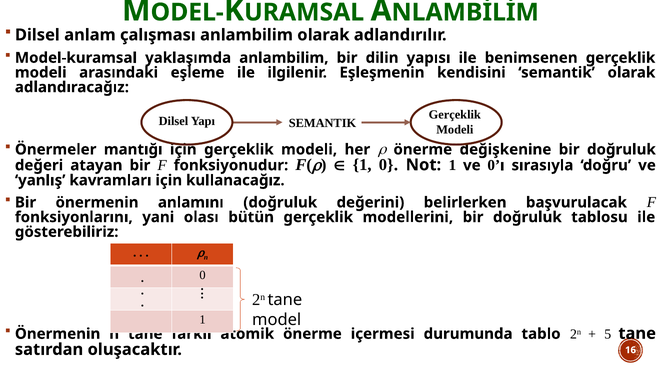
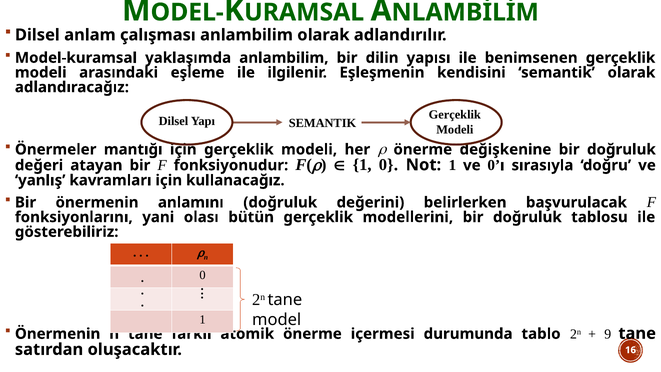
5: 5 -> 9 (608, 334)
